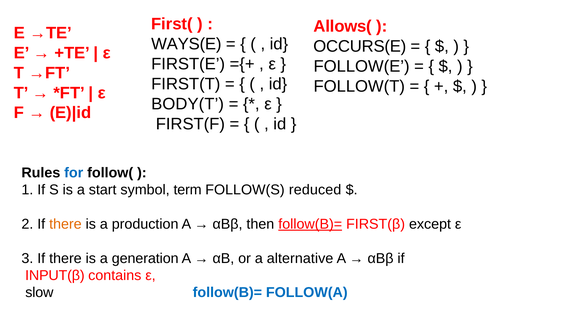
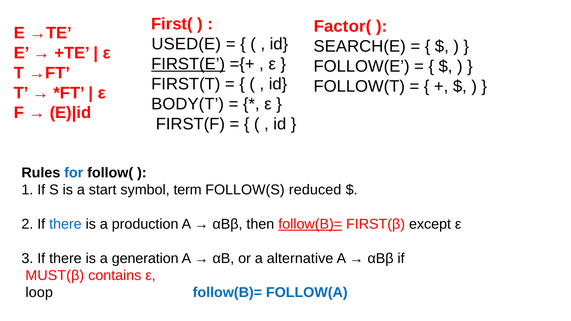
Allows(: Allows( -> Factor( (343, 26)
WAYS(E: WAYS(E -> USED(E (186, 44)
OCCURS(E: OCCURS(E -> SEARCH(E (360, 46)
FIRST(E underline: none -> present (188, 64)
there colour: orange -> blue (65, 224)
INPUT(β: INPUT(β -> MUST(β (55, 276)
slow: slow -> loop (39, 293)
